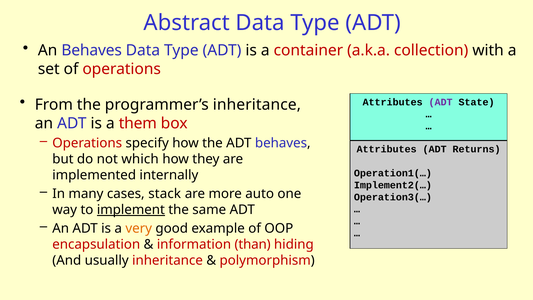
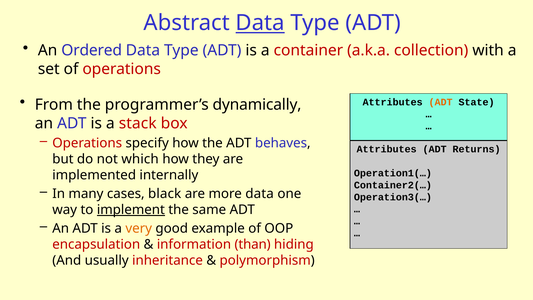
Data underline: none -> present (260, 23)
An Behaves: Behaves -> Ordered (92, 50)
programmer’s inheritance: inheritance -> dynamically (257, 104)
ADT colour: purple -> orange (441, 102)
them: them -> stack (138, 123)
Implement2(…: Implement2(… -> Container2(… (393, 185)
stack: stack -> black (165, 194)
more auto: auto -> data (260, 194)
